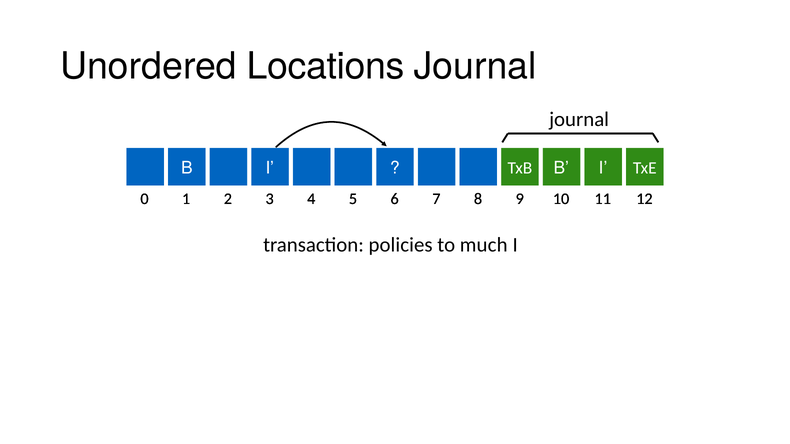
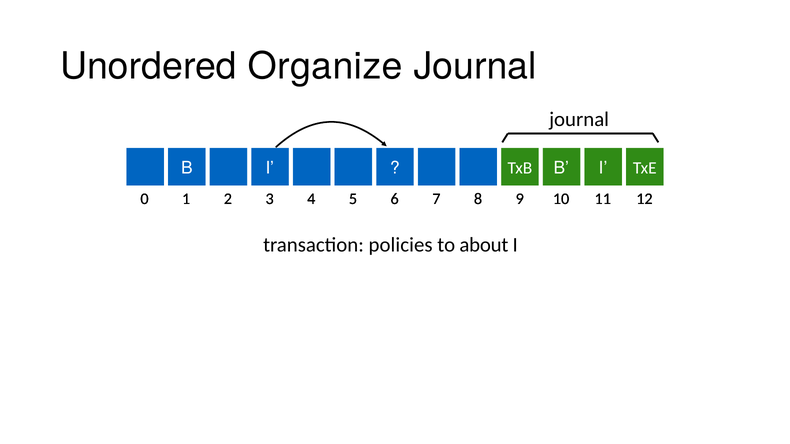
Locations: Locations -> Organize (325, 66)
much: much -> about (484, 245)
